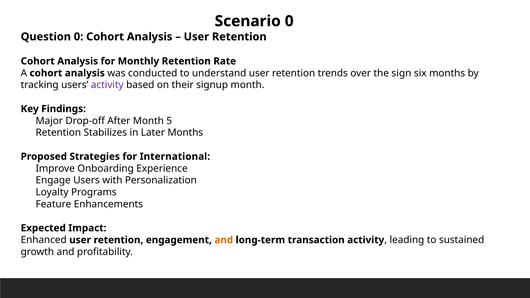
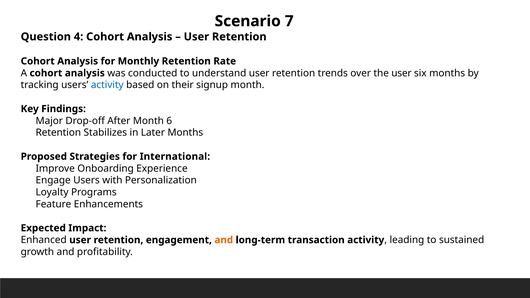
Scenario 0: 0 -> 7 (289, 21)
Question 0: 0 -> 4 (79, 37)
the sign: sign -> user (402, 73)
activity colour: purple -> blue (107, 85)
5: 5 -> 6 (169, 121)
